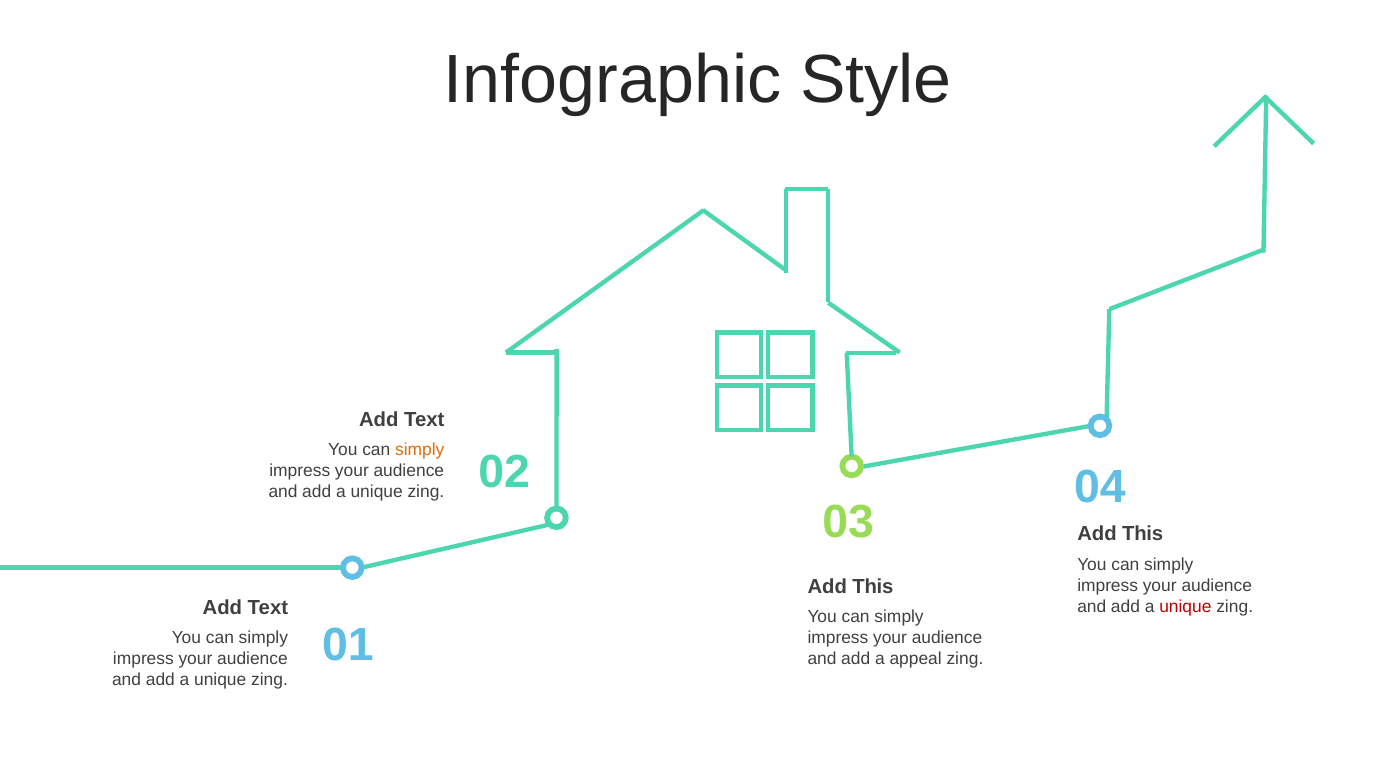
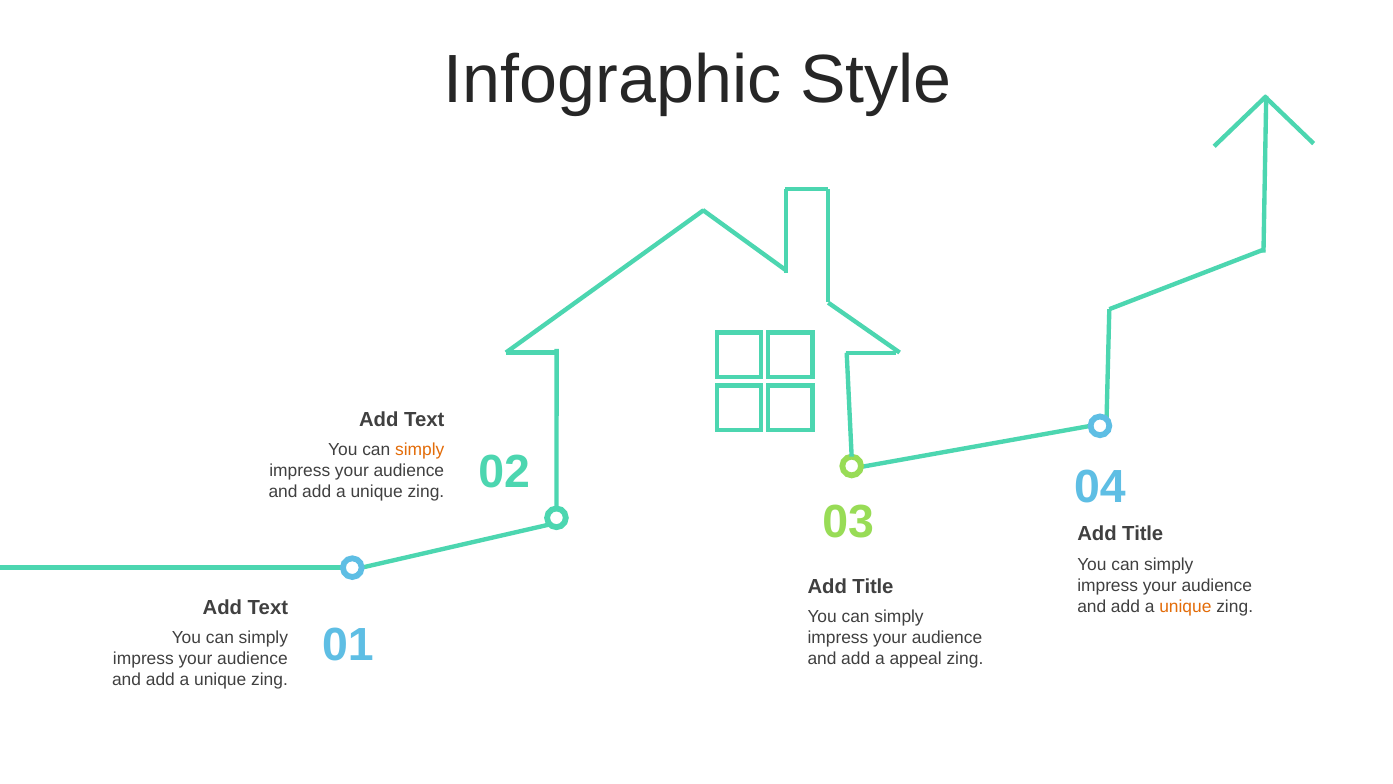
This: This -> Title (1143, 534)
This: This -> Title (873, 586)
unique colour: red -> orange (1185, 606)
